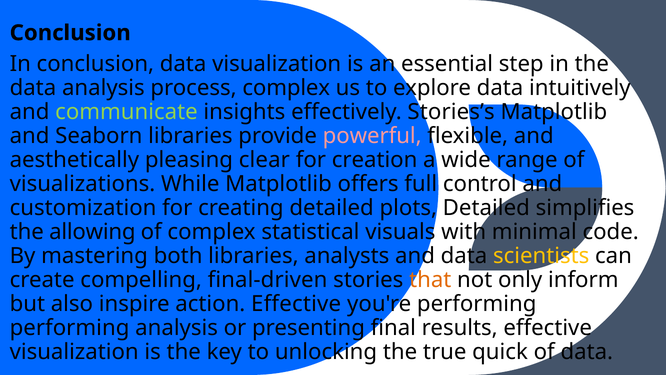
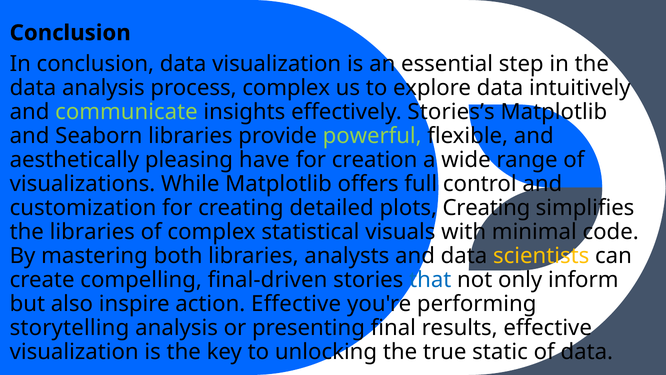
powerful colour: pink -> light green (372, 136)
clear: clear -> have (264, 160)
plots Detailed: Detailed -> Creating (486, 208)
the allowing: allowing -> libraries (92, 232)
that colour: orange -> blue (430, 280)
performing: performing -> storytelling (69, 328)
quick: quick -> static (500, 352)
